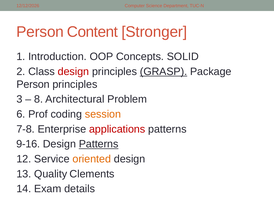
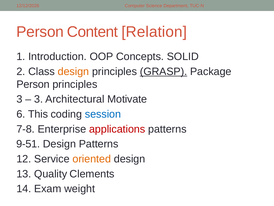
Stronger: Stronger -> Relation (154, 32)
design colour: red -> orange (73, 71)
8: 8 -> 3 (39, 99)
Problem: Problem -> Motivate (127, 99)
Prof: Prof -> This (38, 114)
session colour: orange -> blue (103, 114)
9-16: 9-16 -> 9-51 (28, 144)
Patterns underline: present -> none (99, 144)
details: details -> weight (80, 188)
